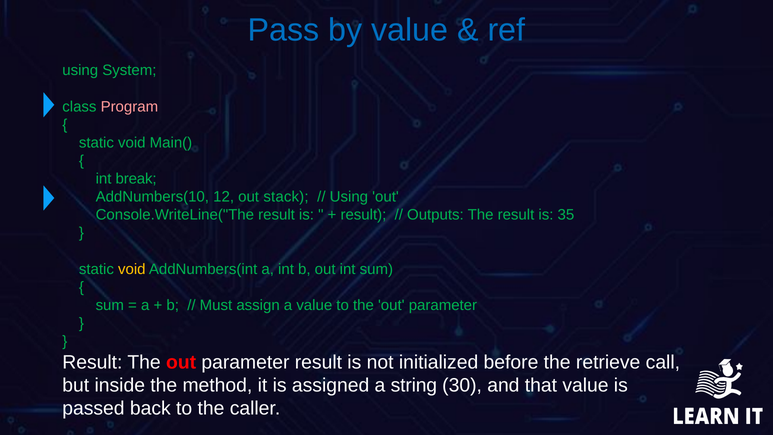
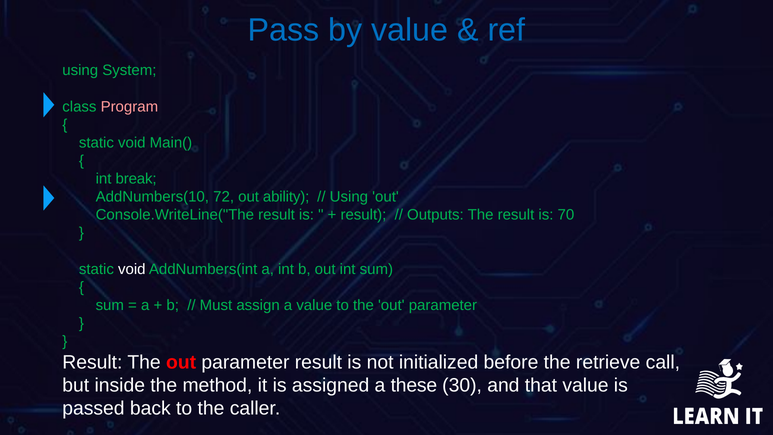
12: 12 -> 72 (224, 197)
stack: stack -> ability (286, 197)
35: 35 -> 70 (566, 215)
void colour: yellow -> white (132, 269)
string: string -> these (414, 385)
